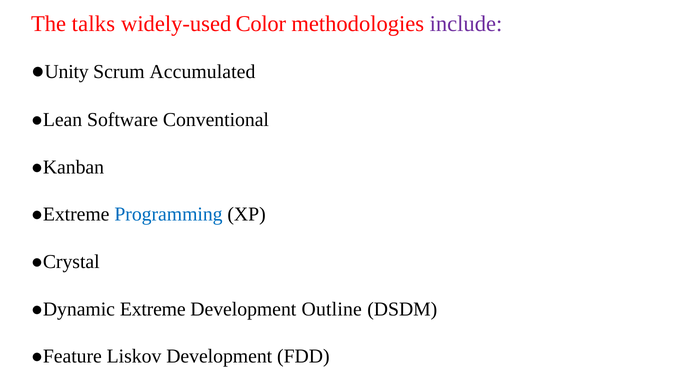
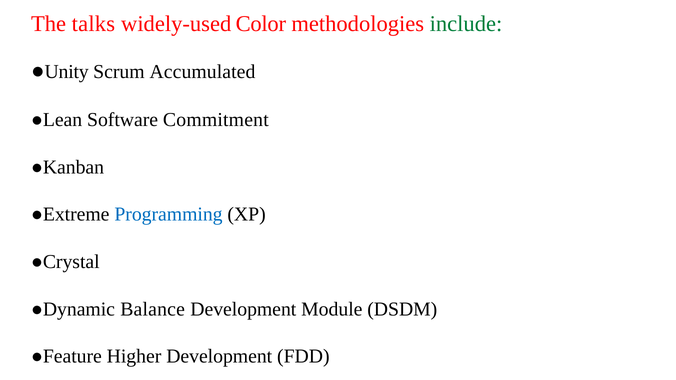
include colour: purple -> green (466, 24)
Conventional: Conventional -> Commitment (216, 120)
Extreme: Extreme -> Balance (153, 309)
Outline: Outline -> Module (332, 309)
Liskov: Liskov -> Higher (134, 357)
